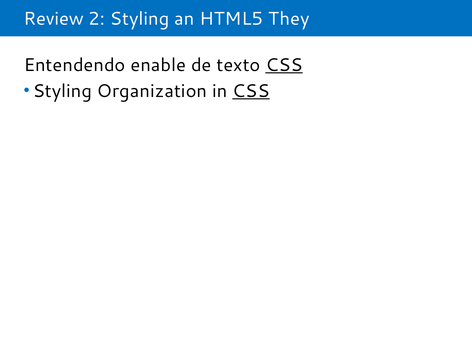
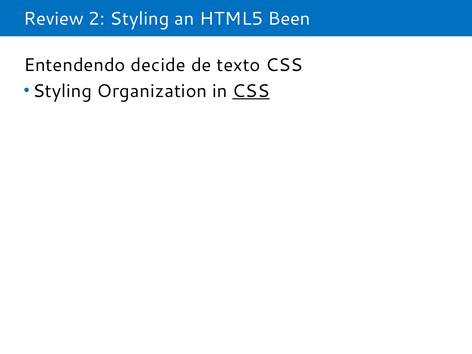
They: They -> Been (289, 19)
enable: enable -> decide (158, 65)
CSS underline: present -> none (284, 65)
